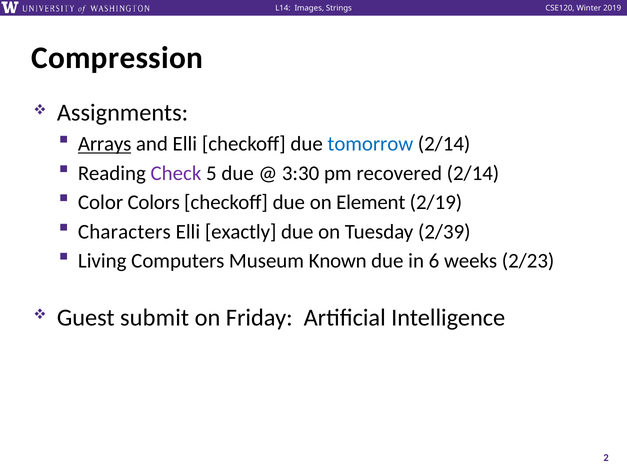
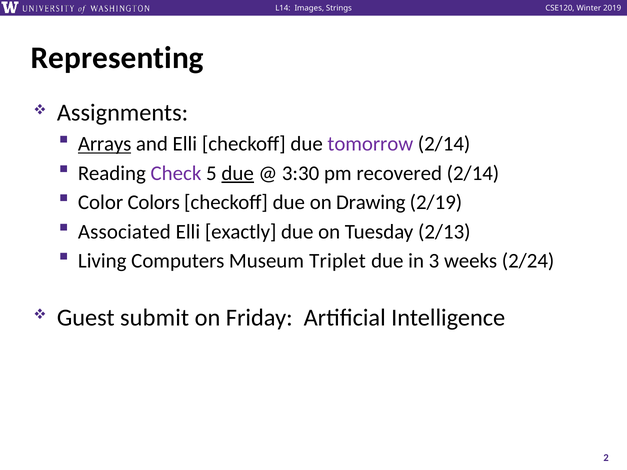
Compression: Compression -> Representing (117, 58)
tomorrow colour: blue -> purple (370, 144)
due underline: none -> present (238, 173)
Element: Element -> Drawing (371, 203)
Characters: Characters -> Associated (124, 232)
2/39: 2/39 -> 2/13 (444, 232)
Known: Known -> Triplet (337, 261)
6: 6 -> 3 (434, 261)
2/23: 2/23 -> 2/24 (528, 261)
